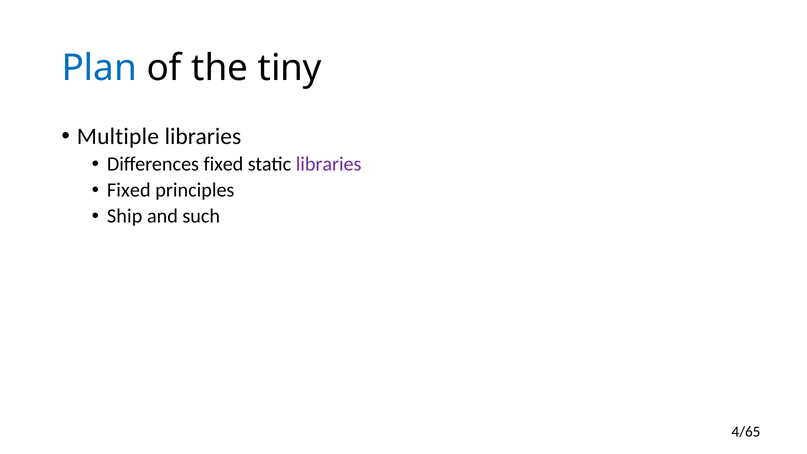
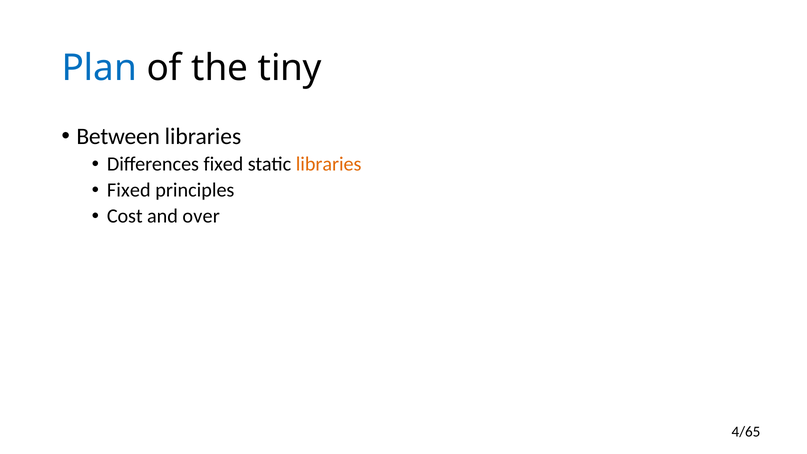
Multiple: Multiple -> Between (118, 136)
libraries colour: purple -> orange (329, 164)
Ship: Ship -> Cost (125, 216)
such: such -> over (201, 216)
